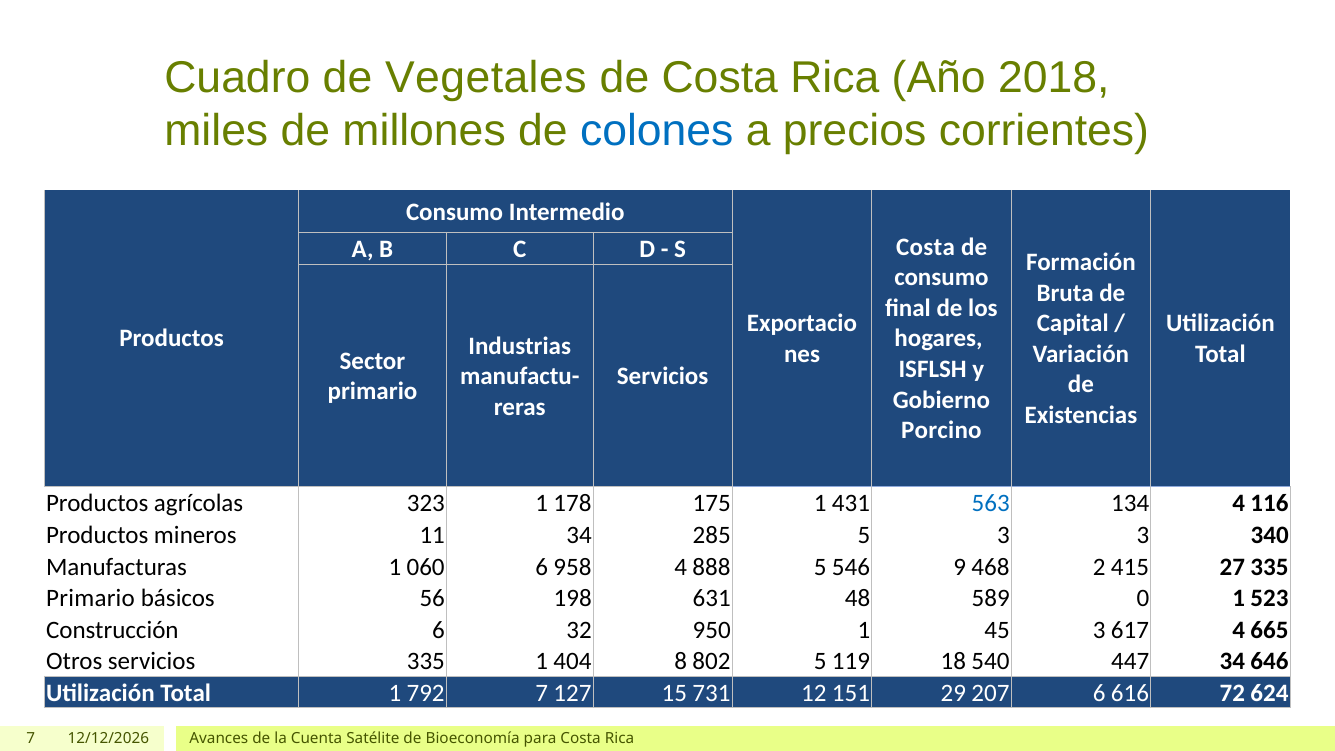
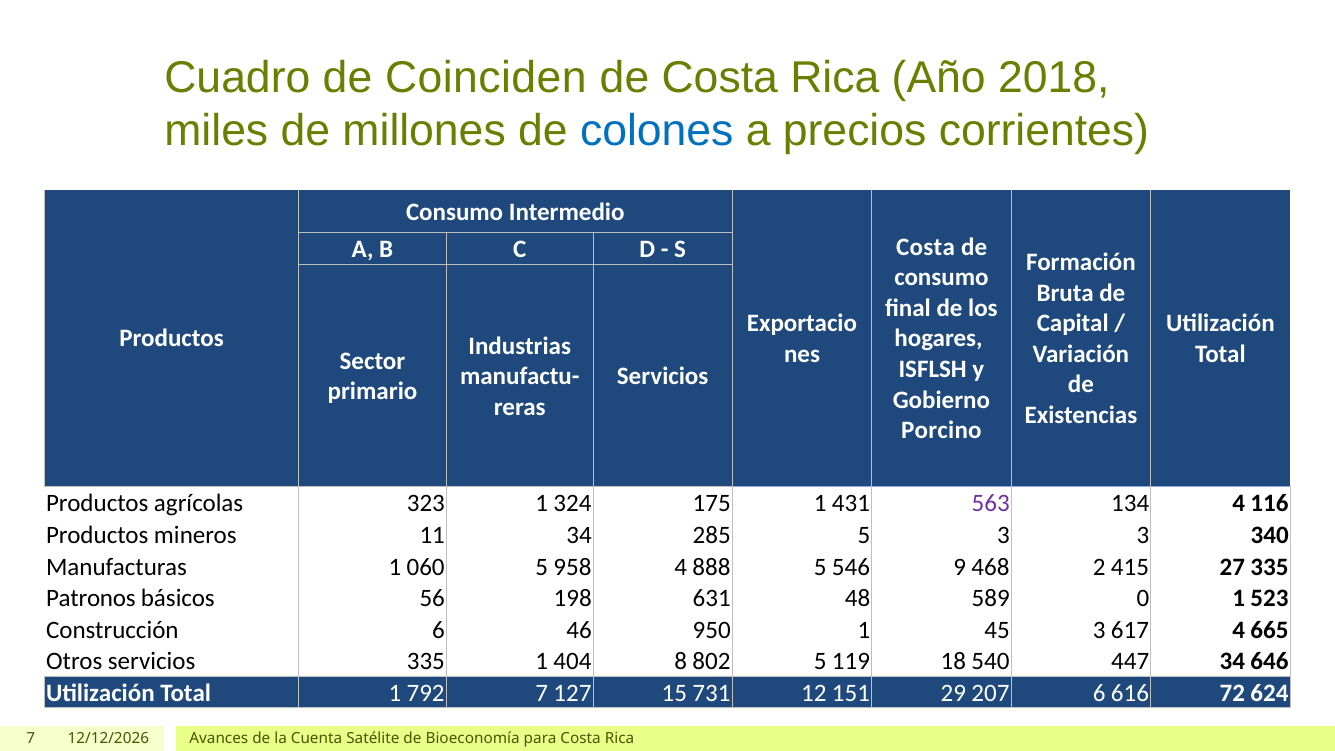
Vegetales: Vegetales -> Coinciden (486, 78)
178: 178 -> 324 (572, 503)
563 colour: blue -> purple (991, 503)
060 6: 6 -> 5 (542, 567)
Primario: Primario -> Patronos (91, 598)
32: 32 -> 46 (579, 630)
